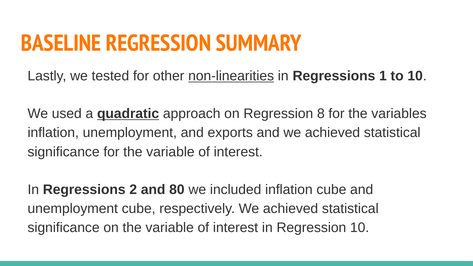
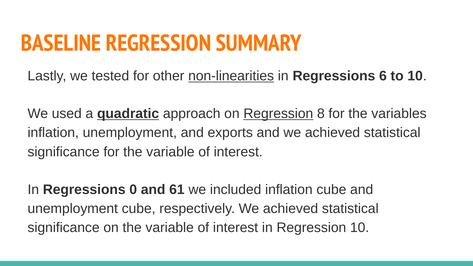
1: 1 -> 6 (383, 76)
Regression underline: none -> present (278, 114)
2: 2 -> 0 (133, 190)
80: 80 -> 61 (177, 190)
